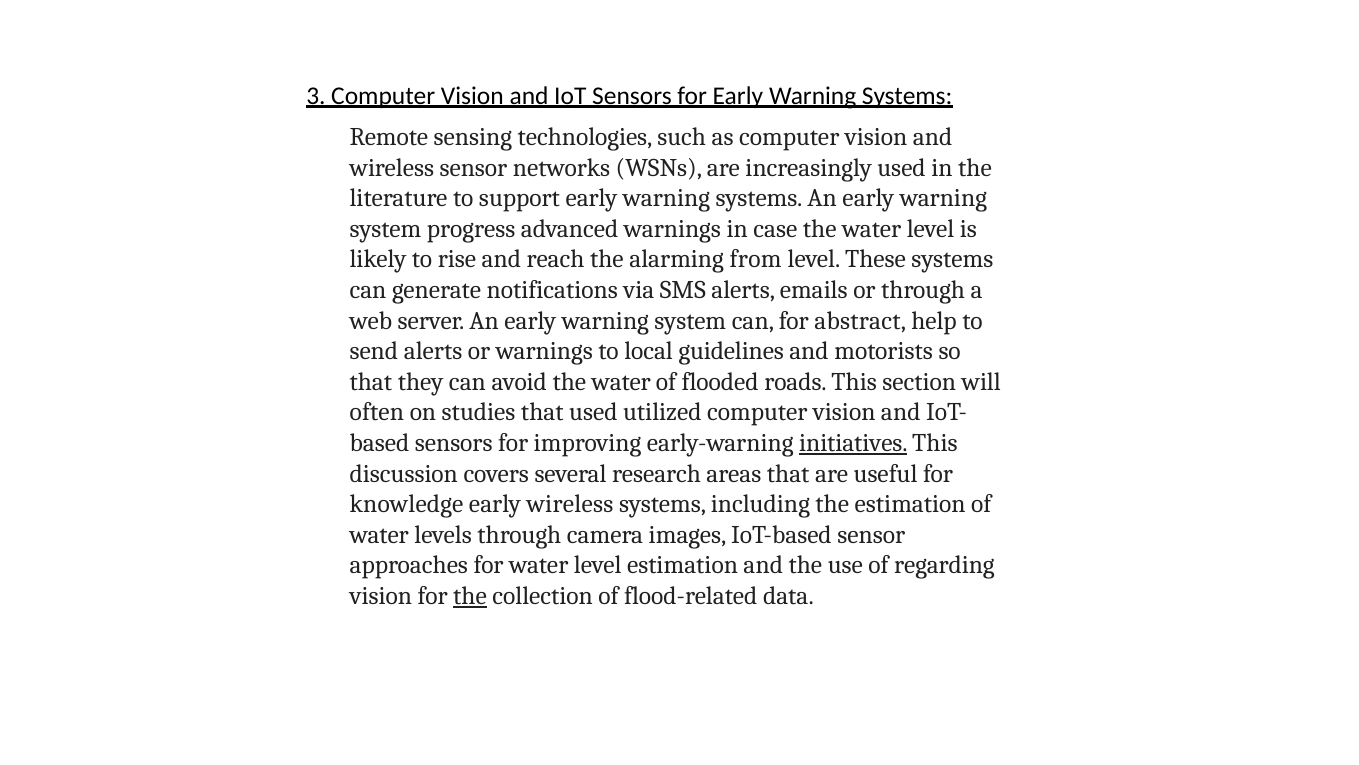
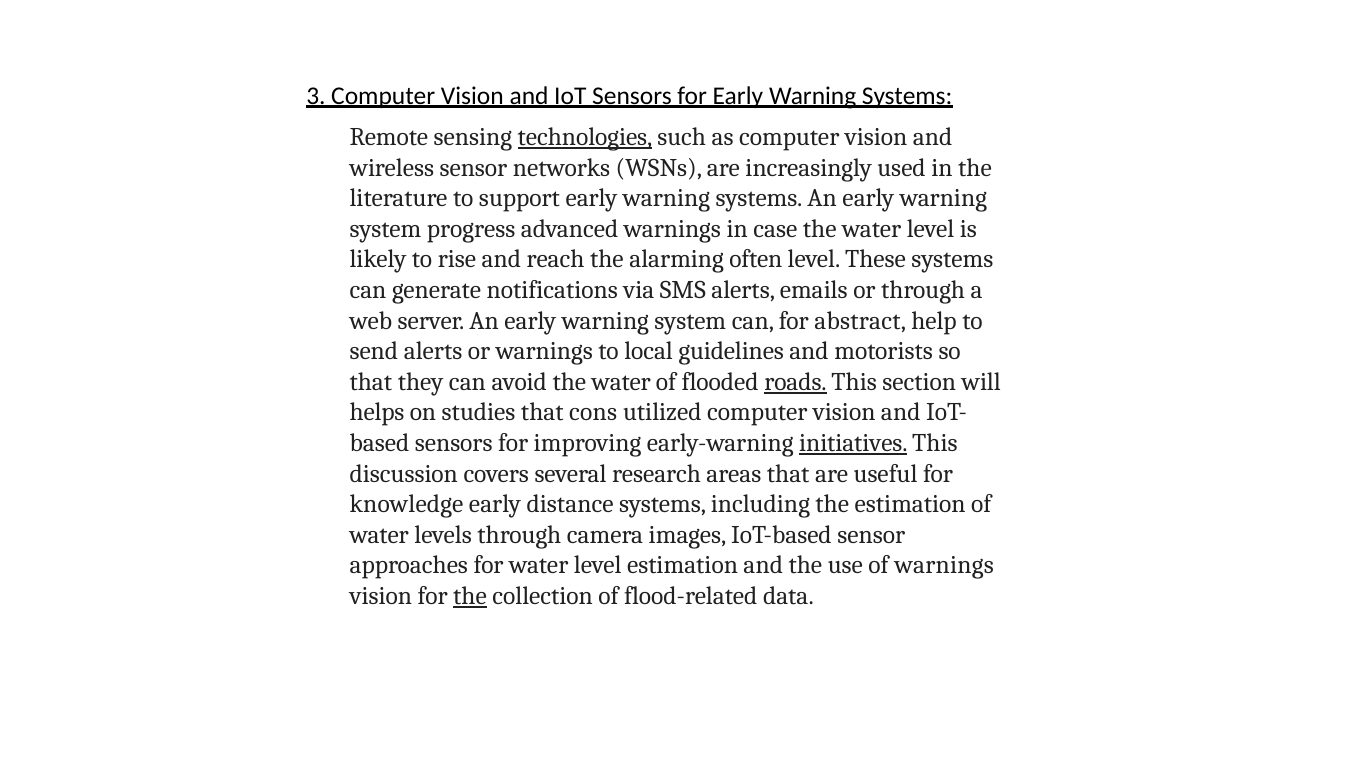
technologies underline: none -> present (585, 137)
from: from -> often (756, 259)
roads underline: none -> present (796, 382)
often: often -> helps (377, 412)
that used: used -> cons (593, 412)
early wireless: wireless -> distance (570, 504)
of regarding: regarding -> warnings (944, 565)
